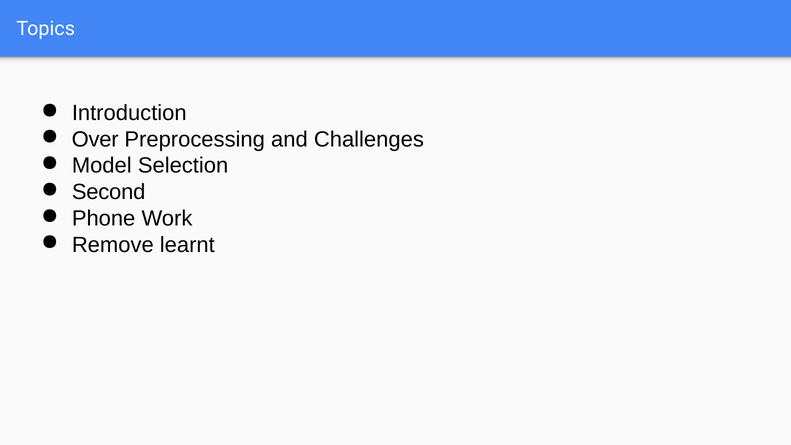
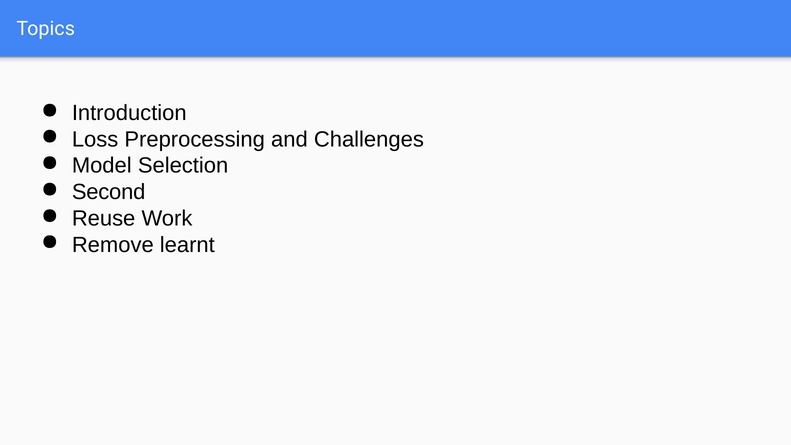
Over: Over -> Loss (95, 139)
Phone: Phone -> Reuse (104, 218)
